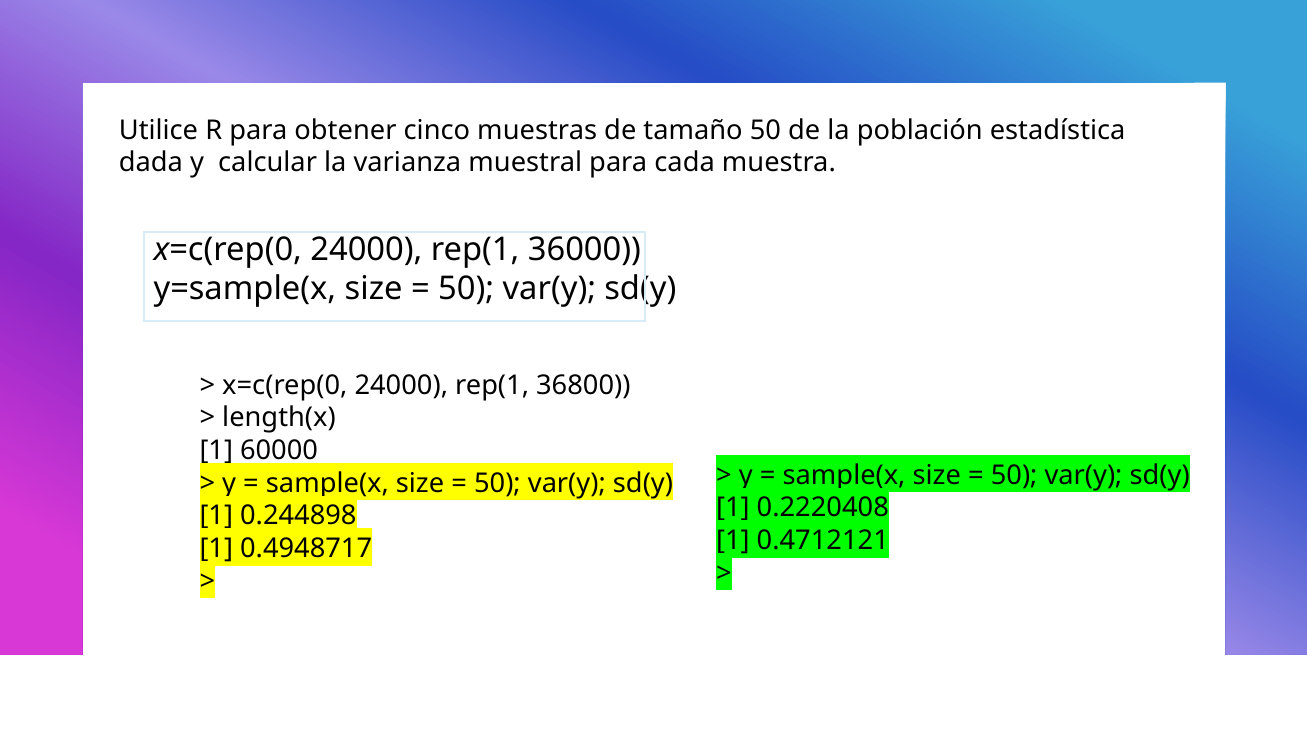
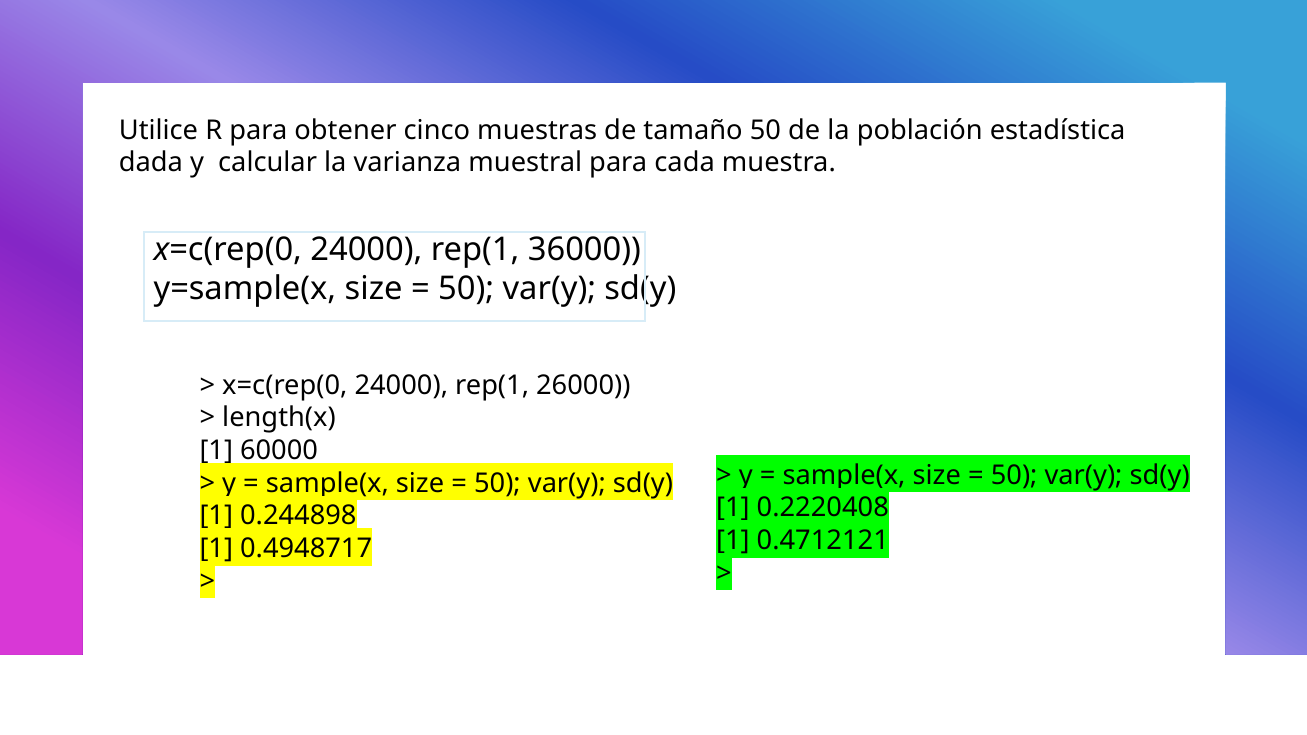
36800: 36800 -> 26000 (583, 385)
